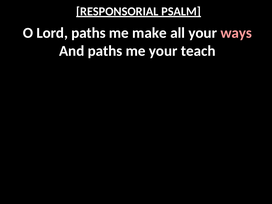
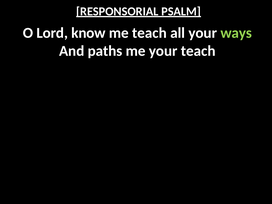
Lord paths: paths -> know (88, 33)
me make: make -> teach (149, 33)
ways colour: pink -> light green (236, 33)
